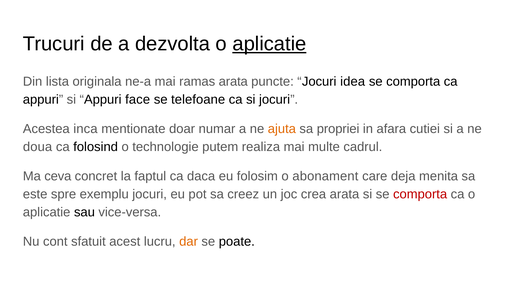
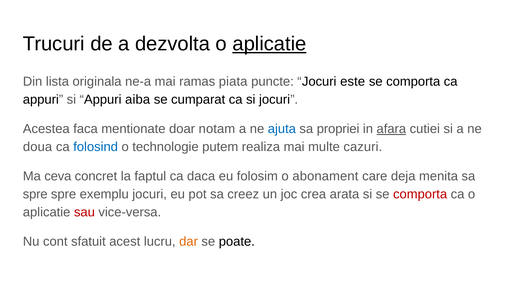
ramas arata: arata -> piata (233, 82)
idea: idea -> este (353, 82)
face: face -> aiba (138, 100)
telefoane: telefoane -> cumparat (198, 100)
inca: inca -> faca (86, 129)
numar: numar -> notam (217, 129)
ajuta colour: orange -> blue (282, 129)
afara underline: none -> present (391, 129)
folosind colour: black -> blue (96, 147)
cadrul: cadrul -> cazuri (363, 147)
este: este -> spre (35, 194)
sau colour: black -> red (84, 212)
